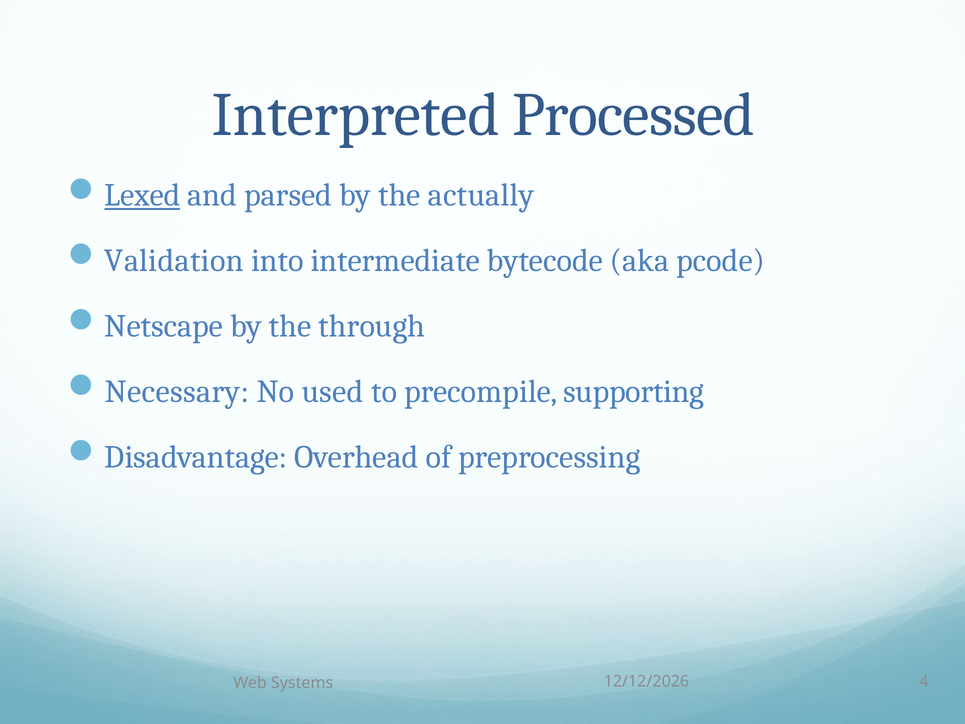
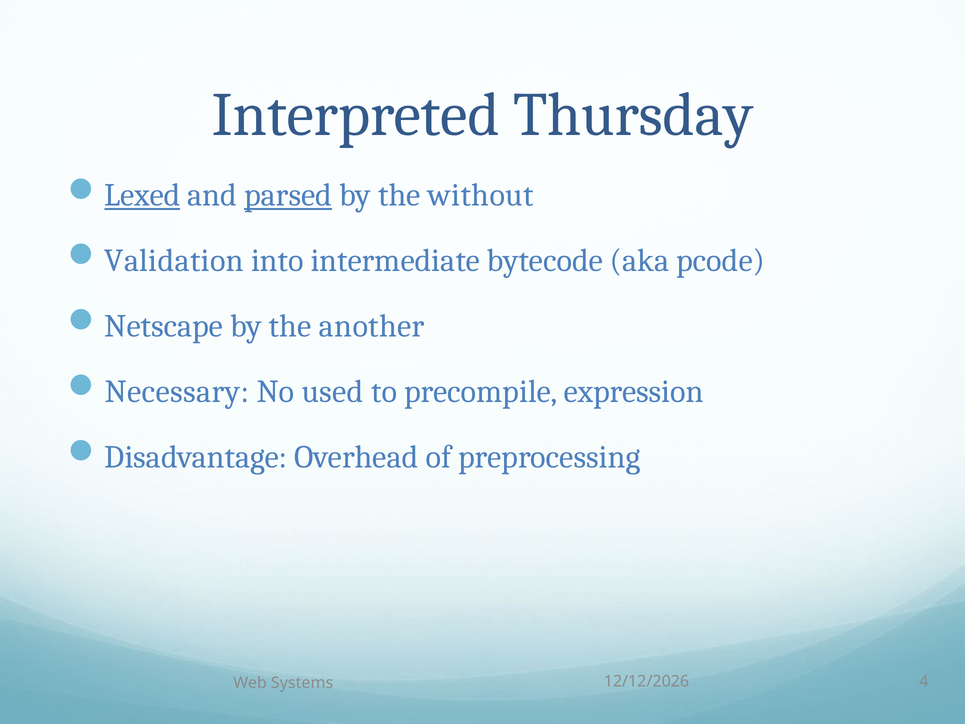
Processed: Processed -> Thursday (633, 115)
parsed underline: none -> present (288, 195)
actually: actually -> without (481, 195)
through: through -> another (372, 326)
supporting: supporting -> expression (634, 392)
